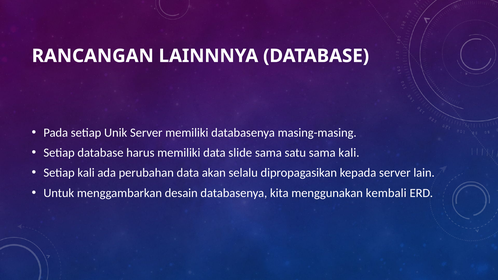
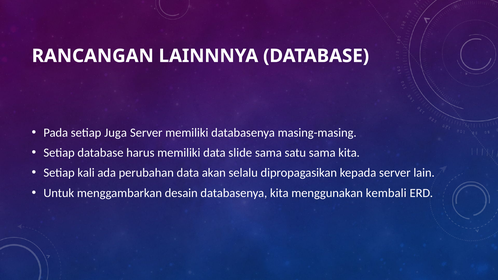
Unik: Unik -> Juga (116, 133)
sama kali: kali -> kita (349, 153)
